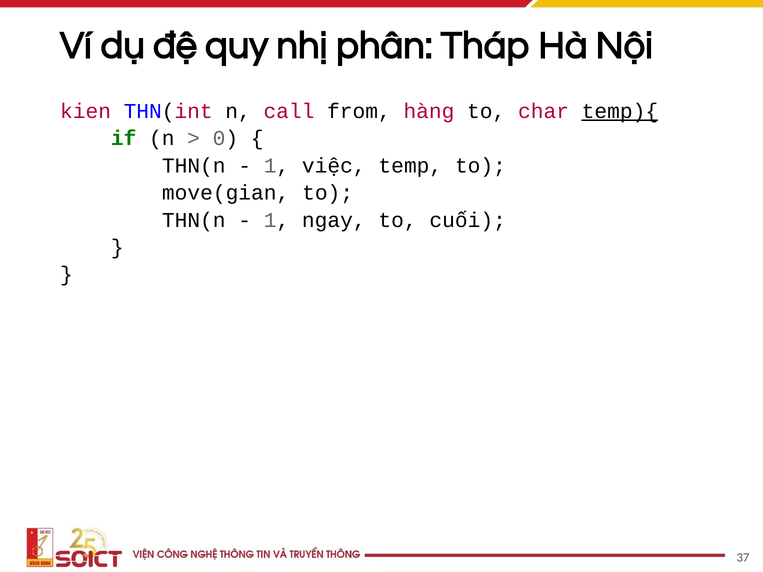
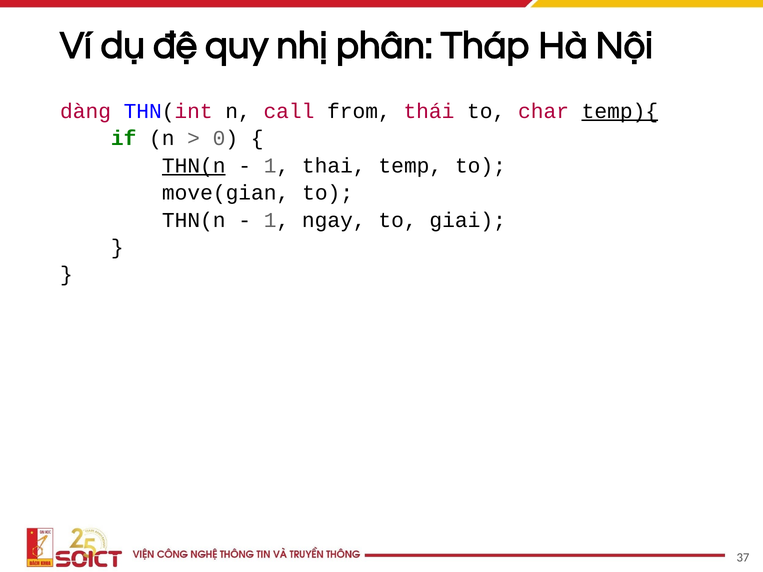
kien: kien -> dàng (86, 111)
hàng: hàng -> thái (429, 111)
THN(n underline: none -> present (194, 166)
việc: việc -> thai (334, 166)
cuối: cuối -> giai (468, 220)
